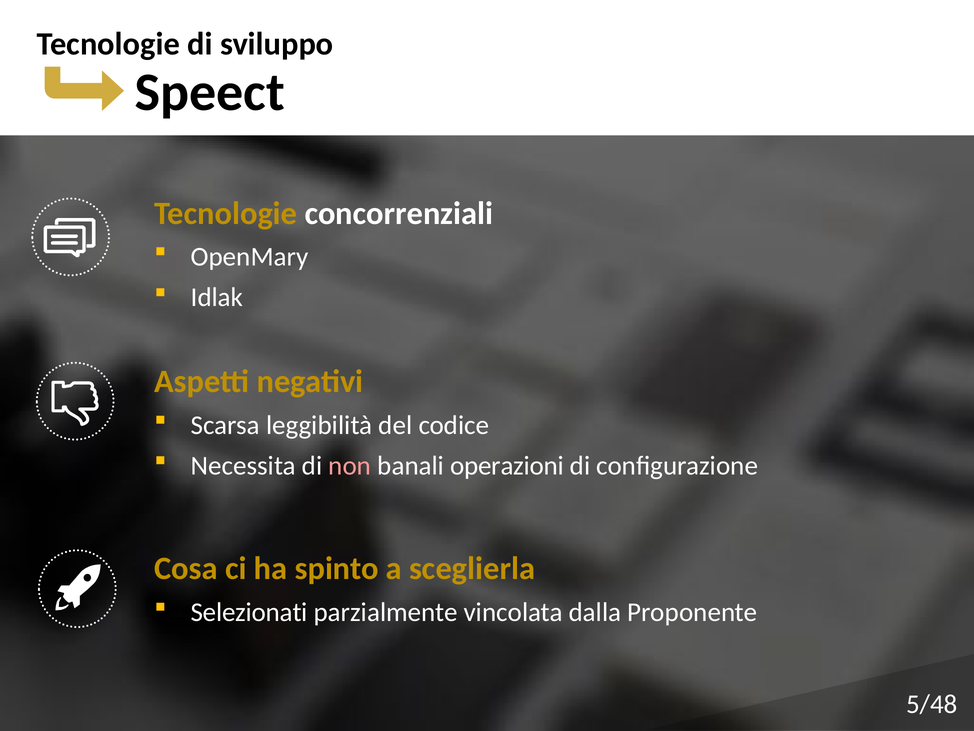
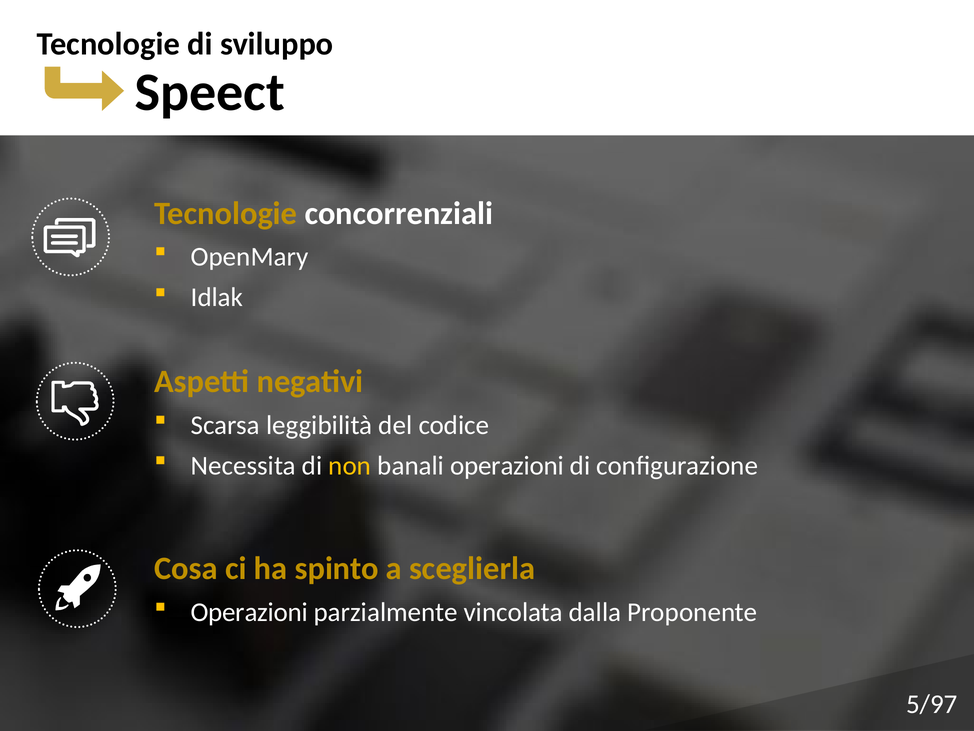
non colour: pink -> yellow (350, 465)
Selezionati: Selezionati -> Operazioni (249, 612)
5/48: 5/48 -> 5/97 (932, 704)
